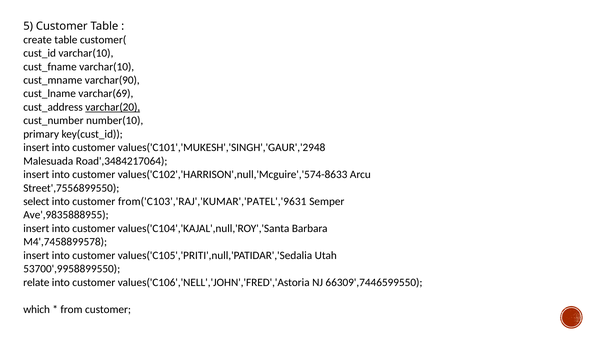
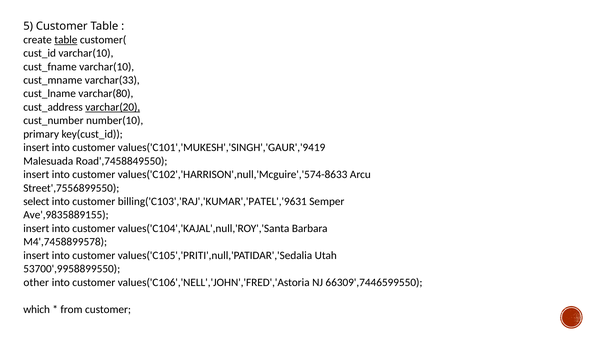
table underline: none -> present (66, 40)
varchar(90: varchar(90 -> varchar(33 (112, 80)
varchar(69: varchar(69 -> varchar(80 (106, 94)
values('C101','MUKESH','SINGH','GAUR','2948: values('C101','MUKESH','SINGH','GAUR','2948 -> values('C101','MUKESH','SINGH','GAUR','9419 (222, 148)
Road',3484217064: Road',3484217064 -> Road',7458849550 (122, 161)
from('C103','RAJ','KUMAR','PATEL','9631: from('C103','RAJ','KUMAR','PATEL','9631 -> billing('C103','RAJ','KUMAR','PATEL','9631 (212, 201)
Ave',9835888955: Ave',9835888955 -> Ave',9835889155 (66, 215)
relate: relate -> other (36, 282)
